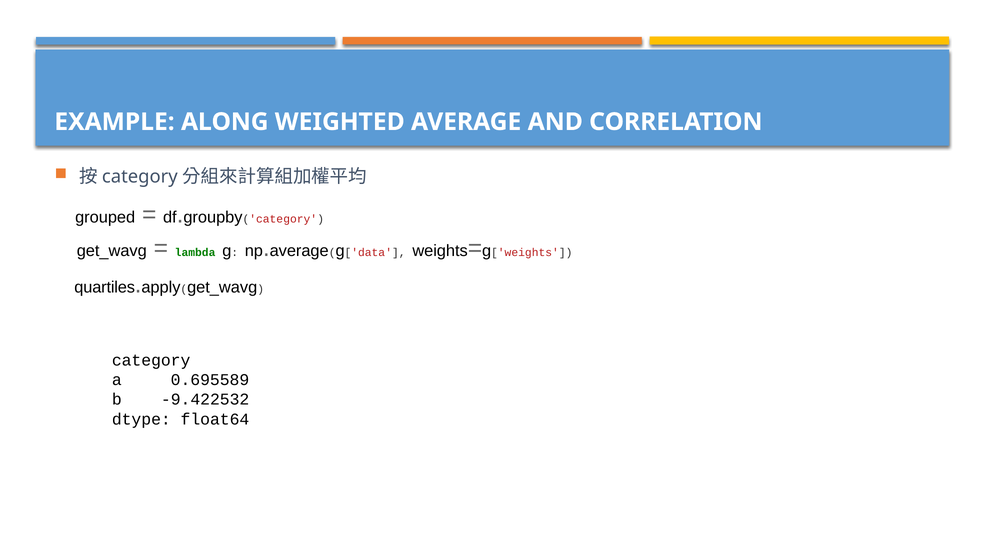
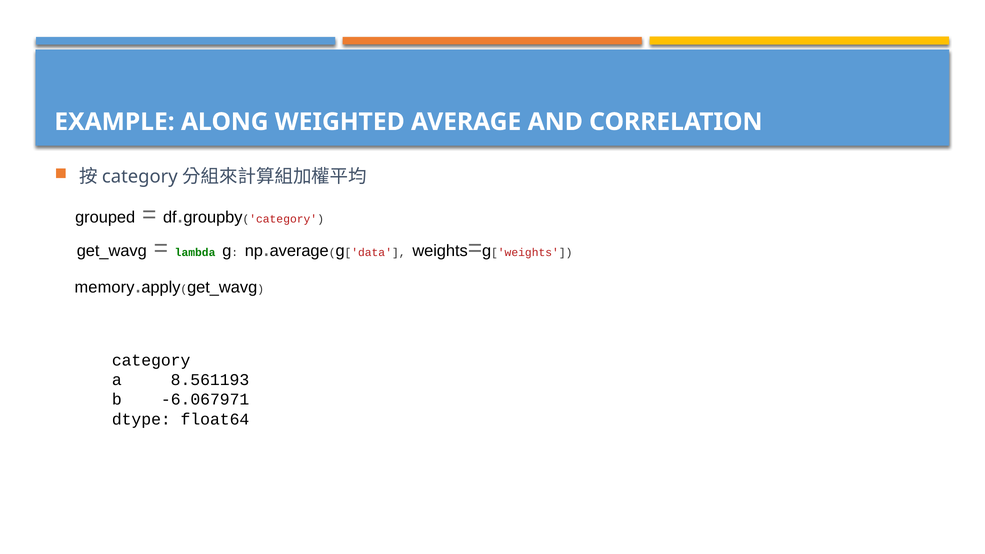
quartiles: quartiles -> memory (105, 287)
0.695589: 0.695589 -> 8.561193 (210, 380)
-9.422532: -9.422532 -> -6.067971 (205, 400)
